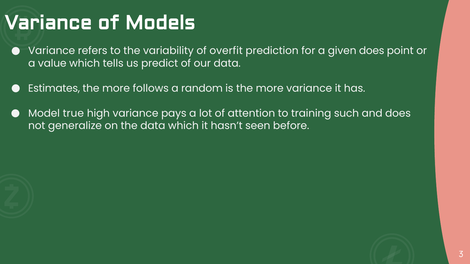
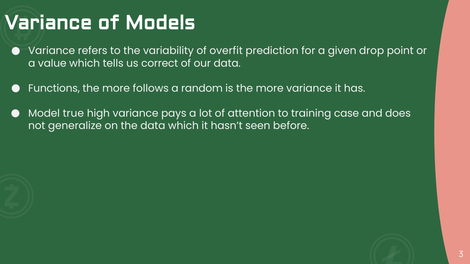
given does: does -> drop (372, 51)
predict: predict -> correct (160, 63)
Estimates: Estimates -> Functions (54, 88)
such: such -> case (347, 114)
